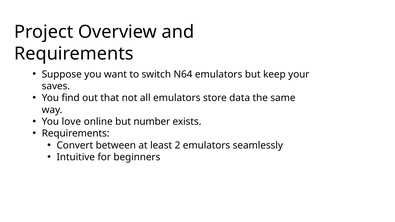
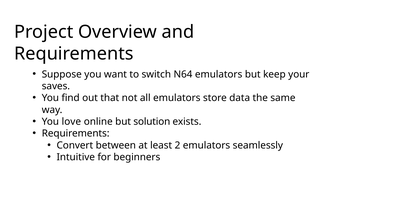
number: number -> solution (152, 122)
